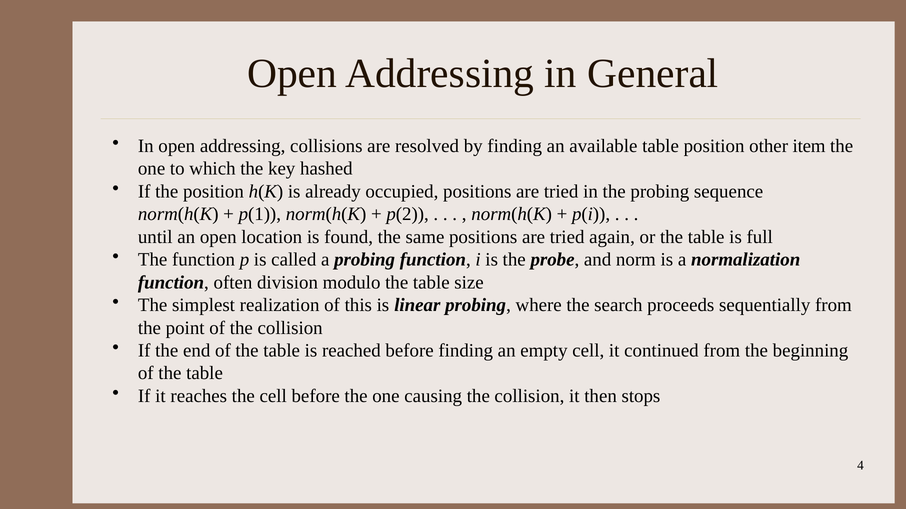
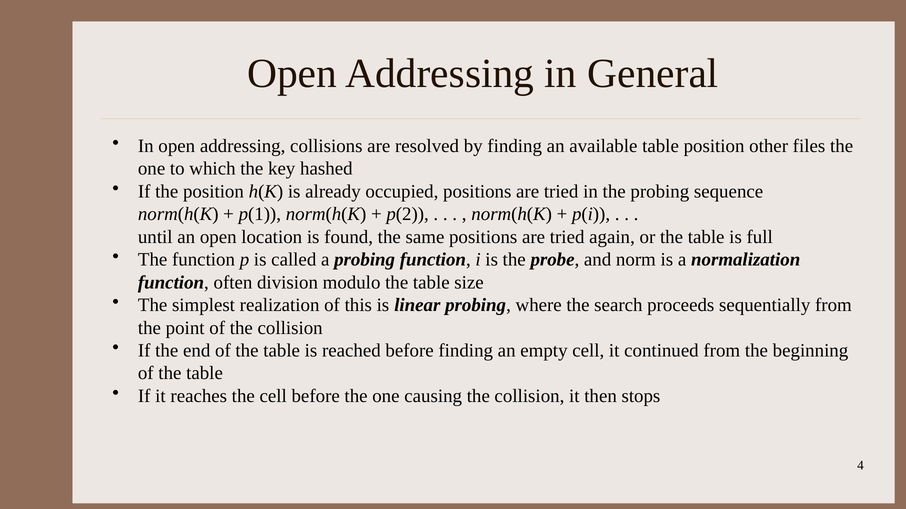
item: item -> files (809, 146)
